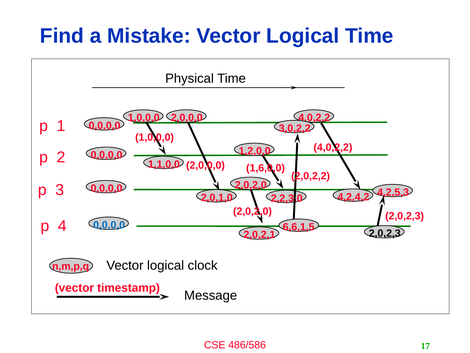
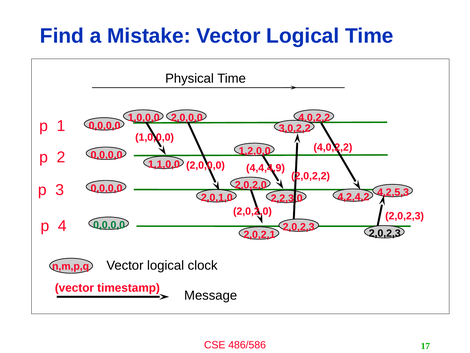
1,6,0,0: 1,6,0,0 -> 4,4,4,9 (266, 168)
0,0,0,0 colour: blue -> green (109, 225)
6,6,1,5: 6,6,1,5 -> 2,0,2,3 (299, 227)
